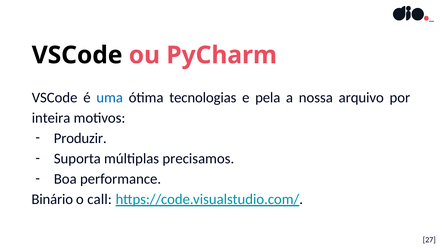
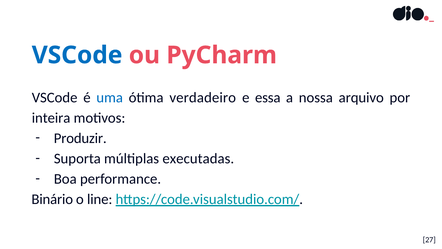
VSCode colour: black -> blue (77, 55)
tecnologias: tecnologias -> verdadeiro (203, 97)
pela: pela -> essa (268, 97)
precisamos: precisamos -> executadas (198, 158)
call: call -> line (100, 199)
